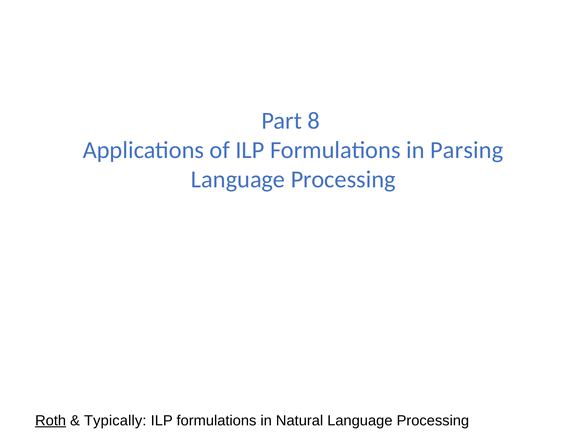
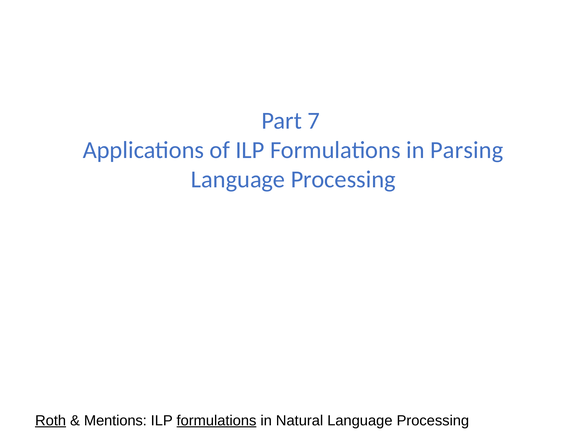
8: 8 -> 7 (314, 121)
Typically: Typically -> Mentions (115, 421)
formulations underline: none -> present (216, 421)
